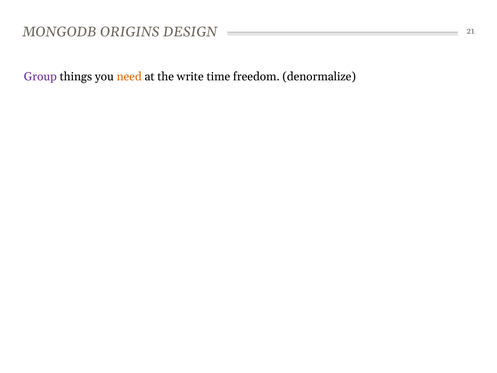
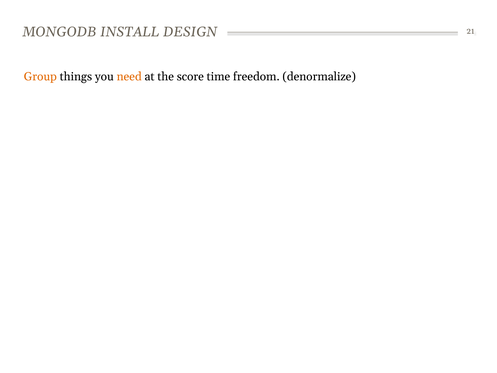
ORIGINS: ORIGINS -> INSTALL (130, 32)
Group colour: purple -> orange (40, 77)
write: write -> score (190, 77)
